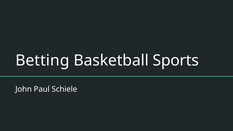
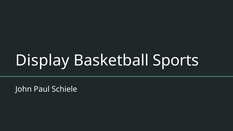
Betting: Betting -> Display (42, 61)
